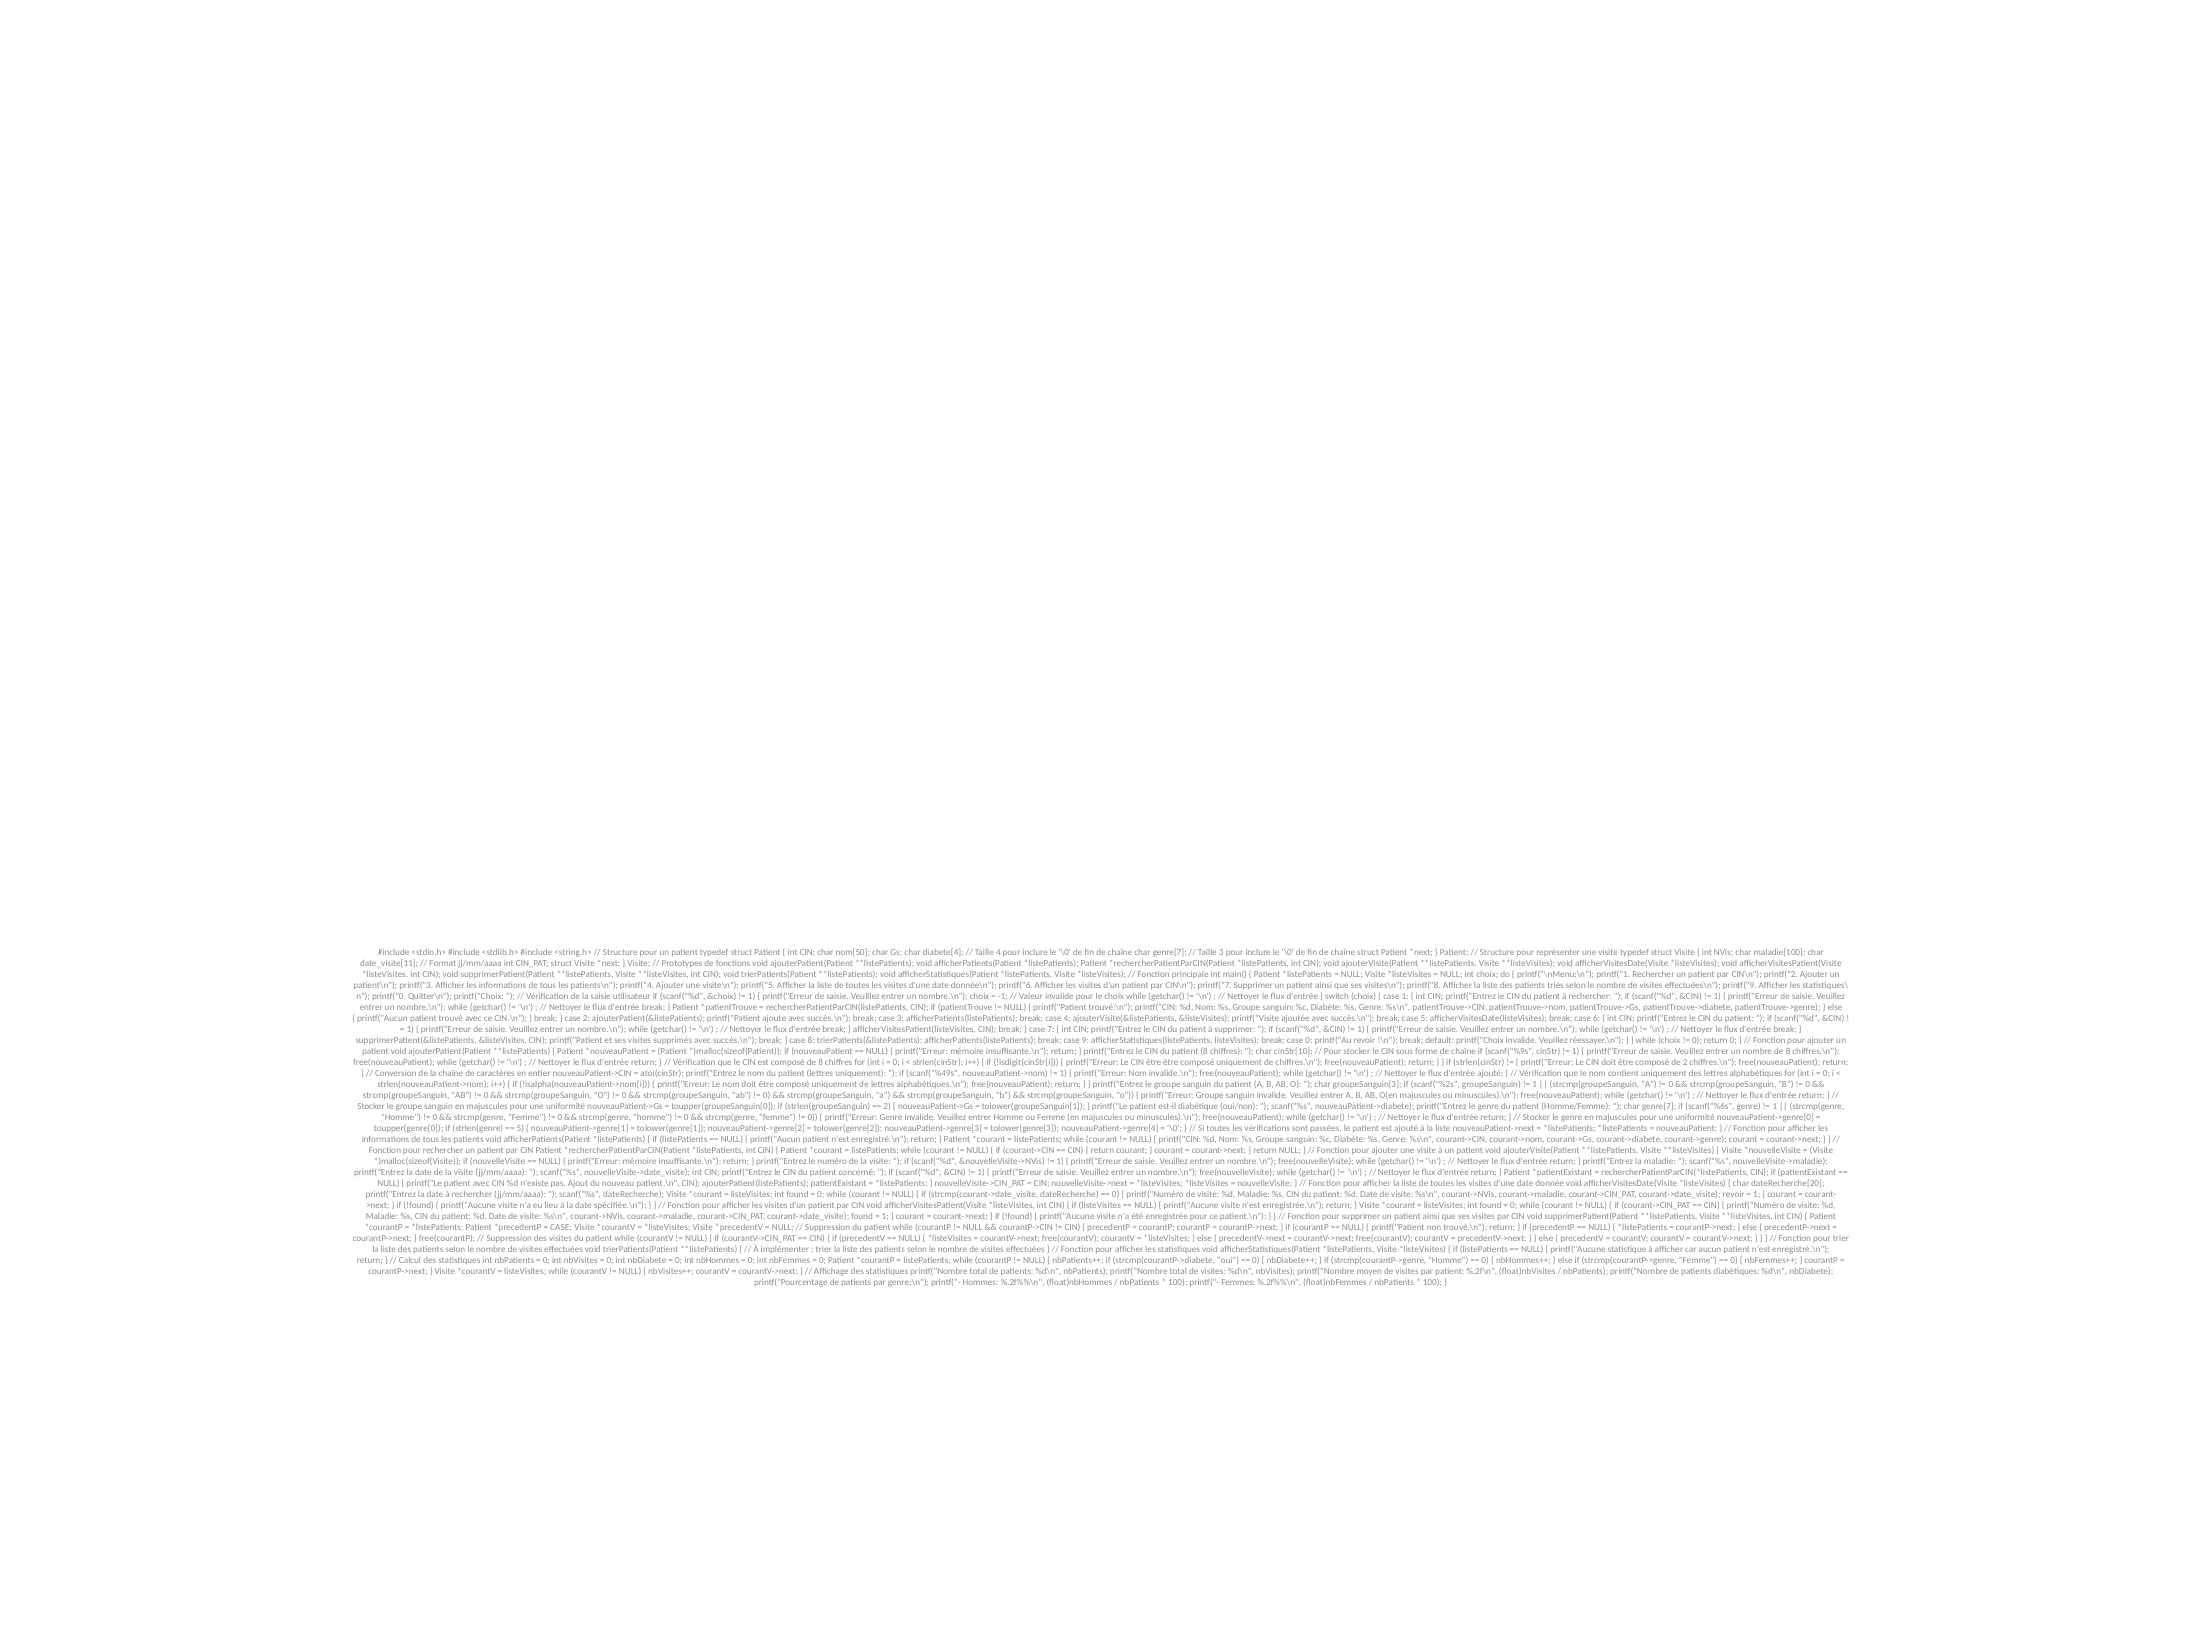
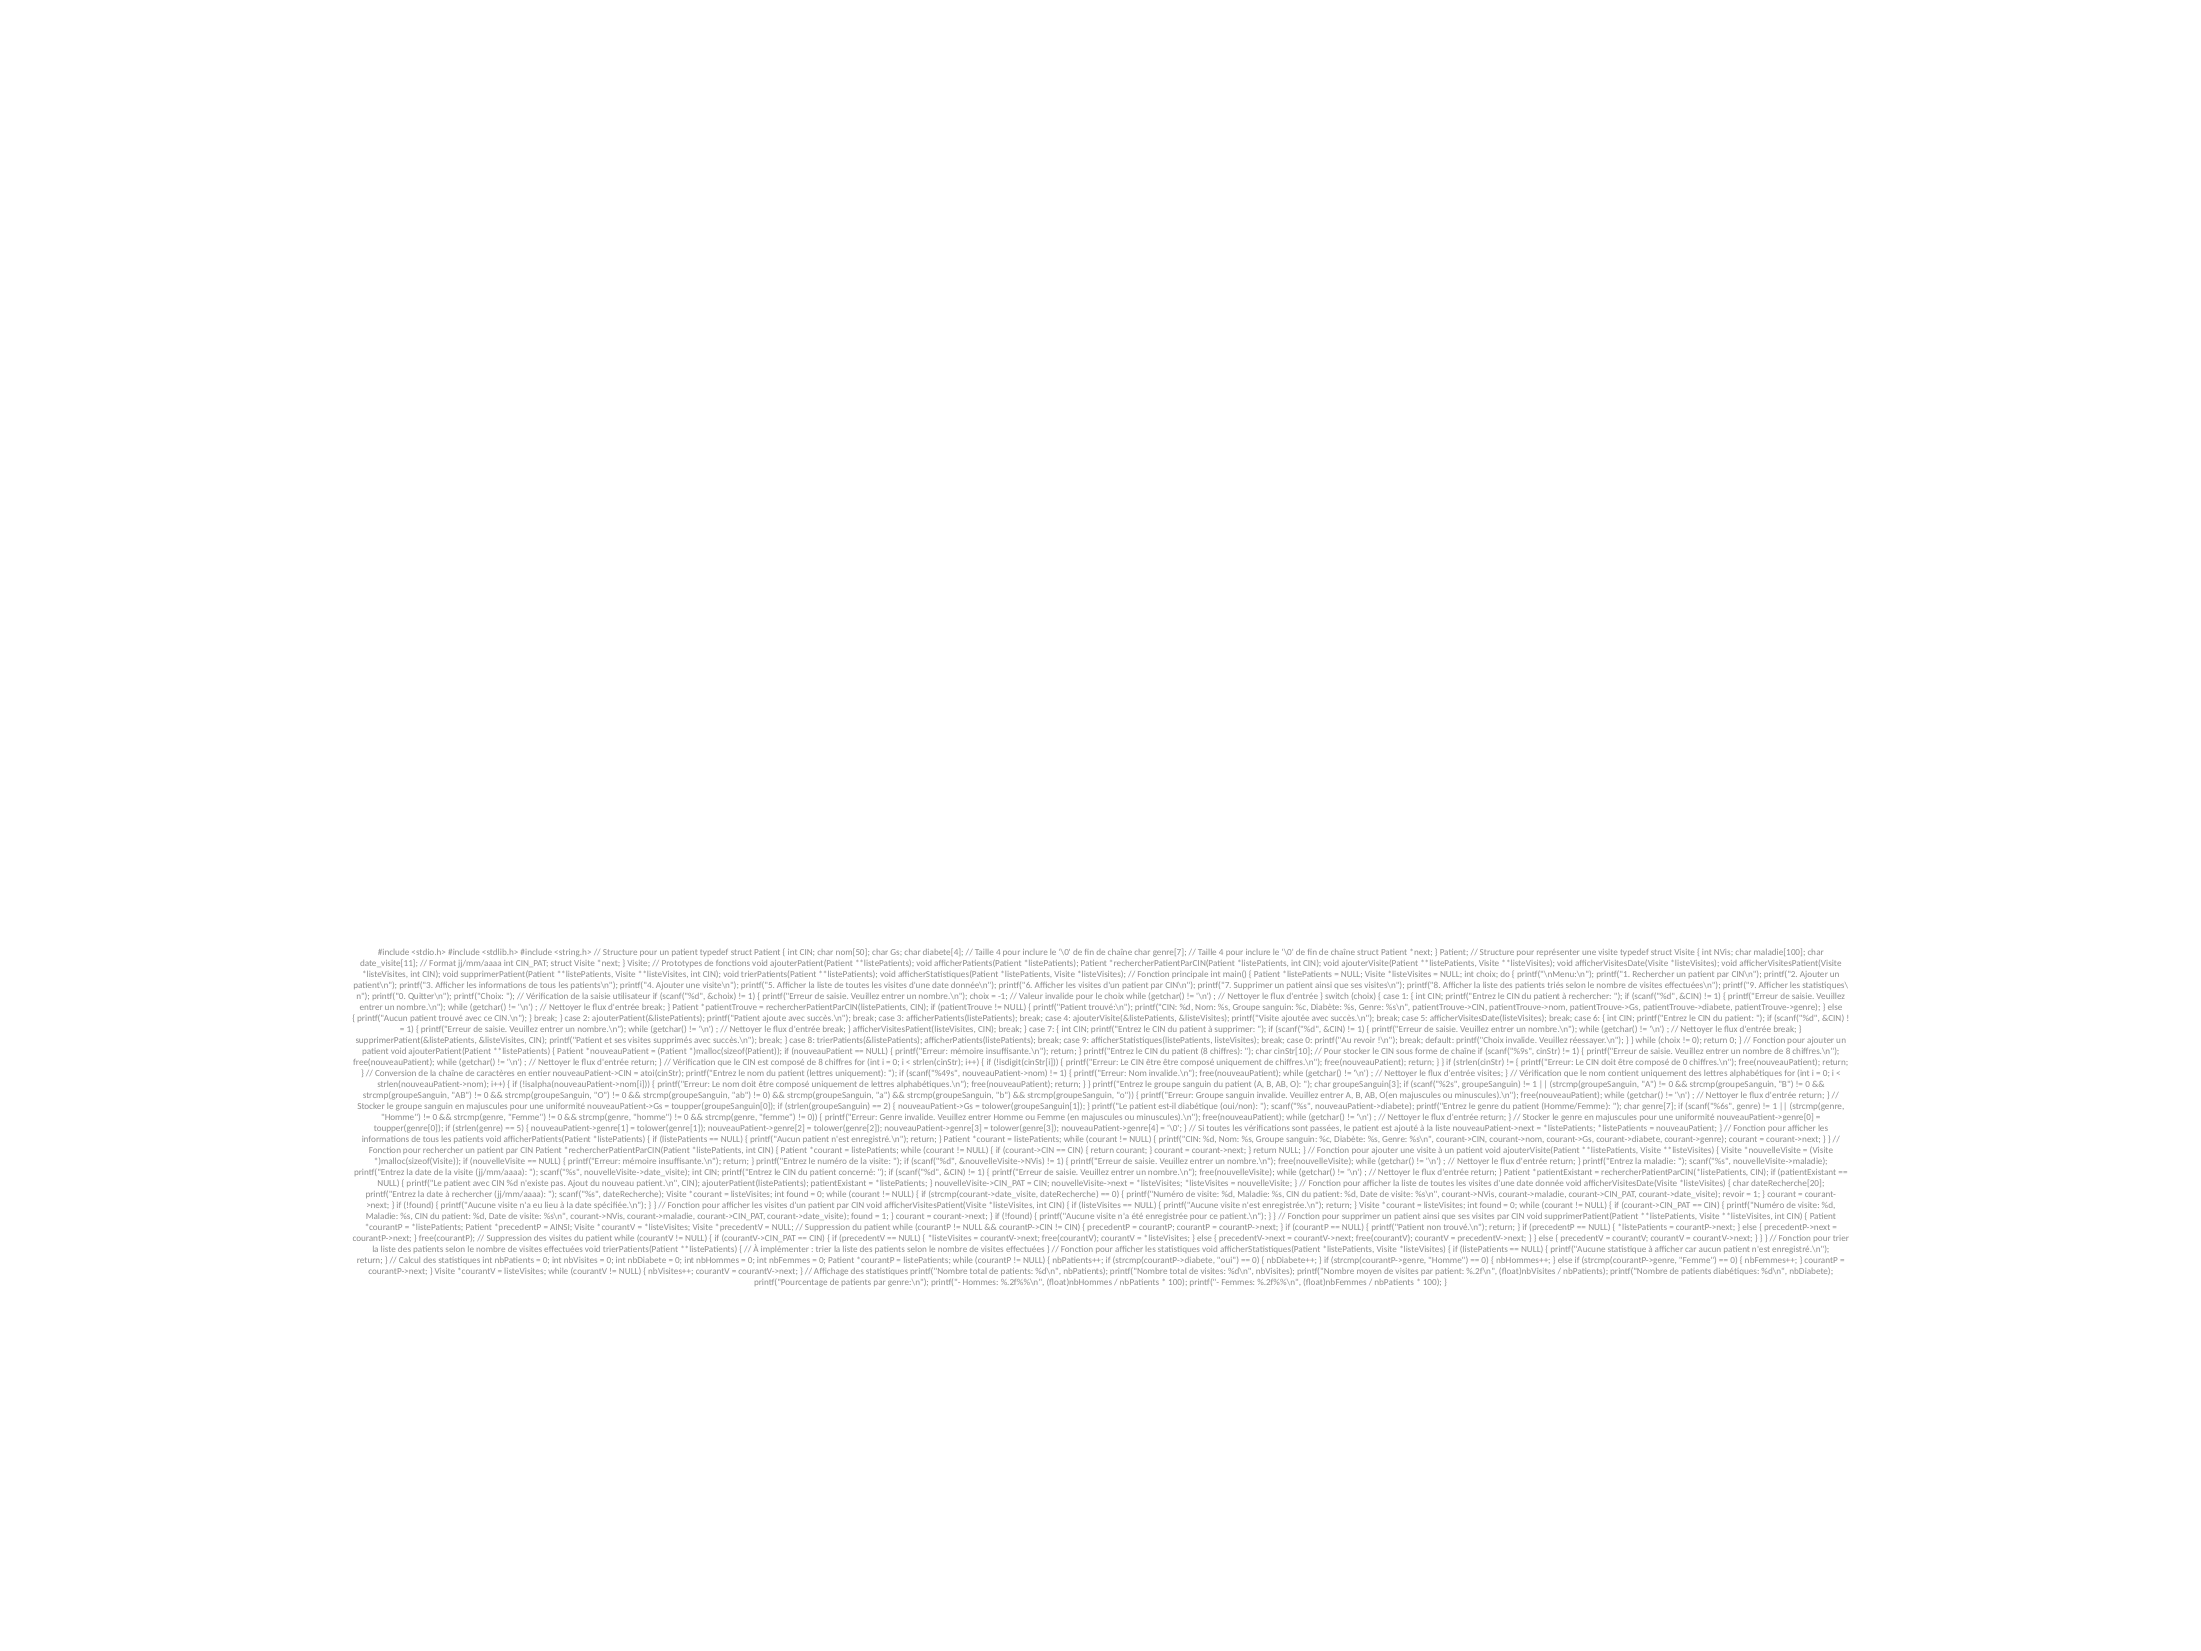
3: 3 -> 4 (1221, 953)
de 2: 2 -> 0 (1685, 1063)
d'entrée ajouté: ajouté -> visites (1490, 1074)
CASE: CASE -> AINSI (561, 1228)
